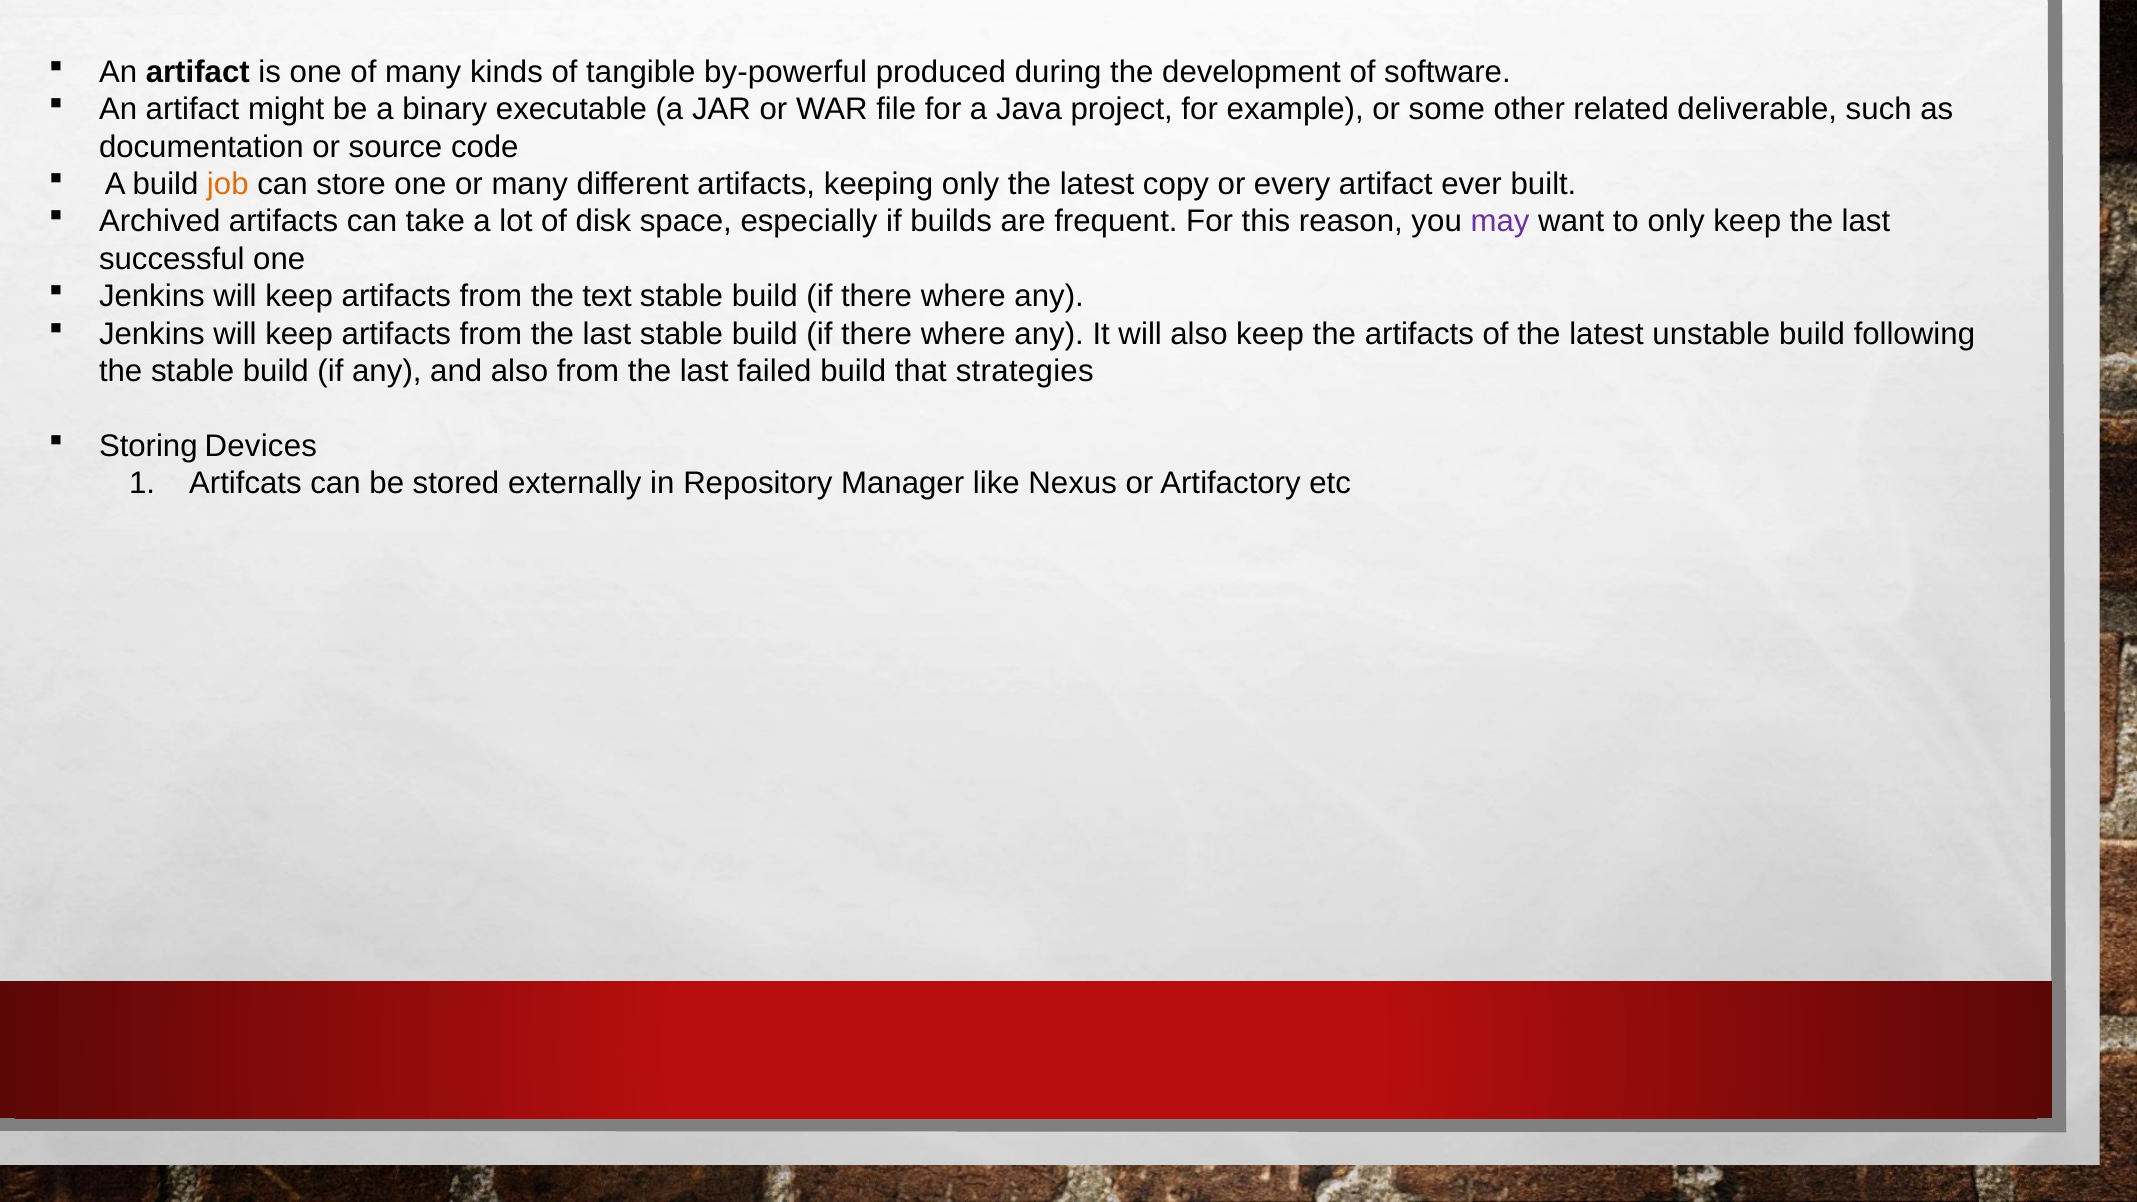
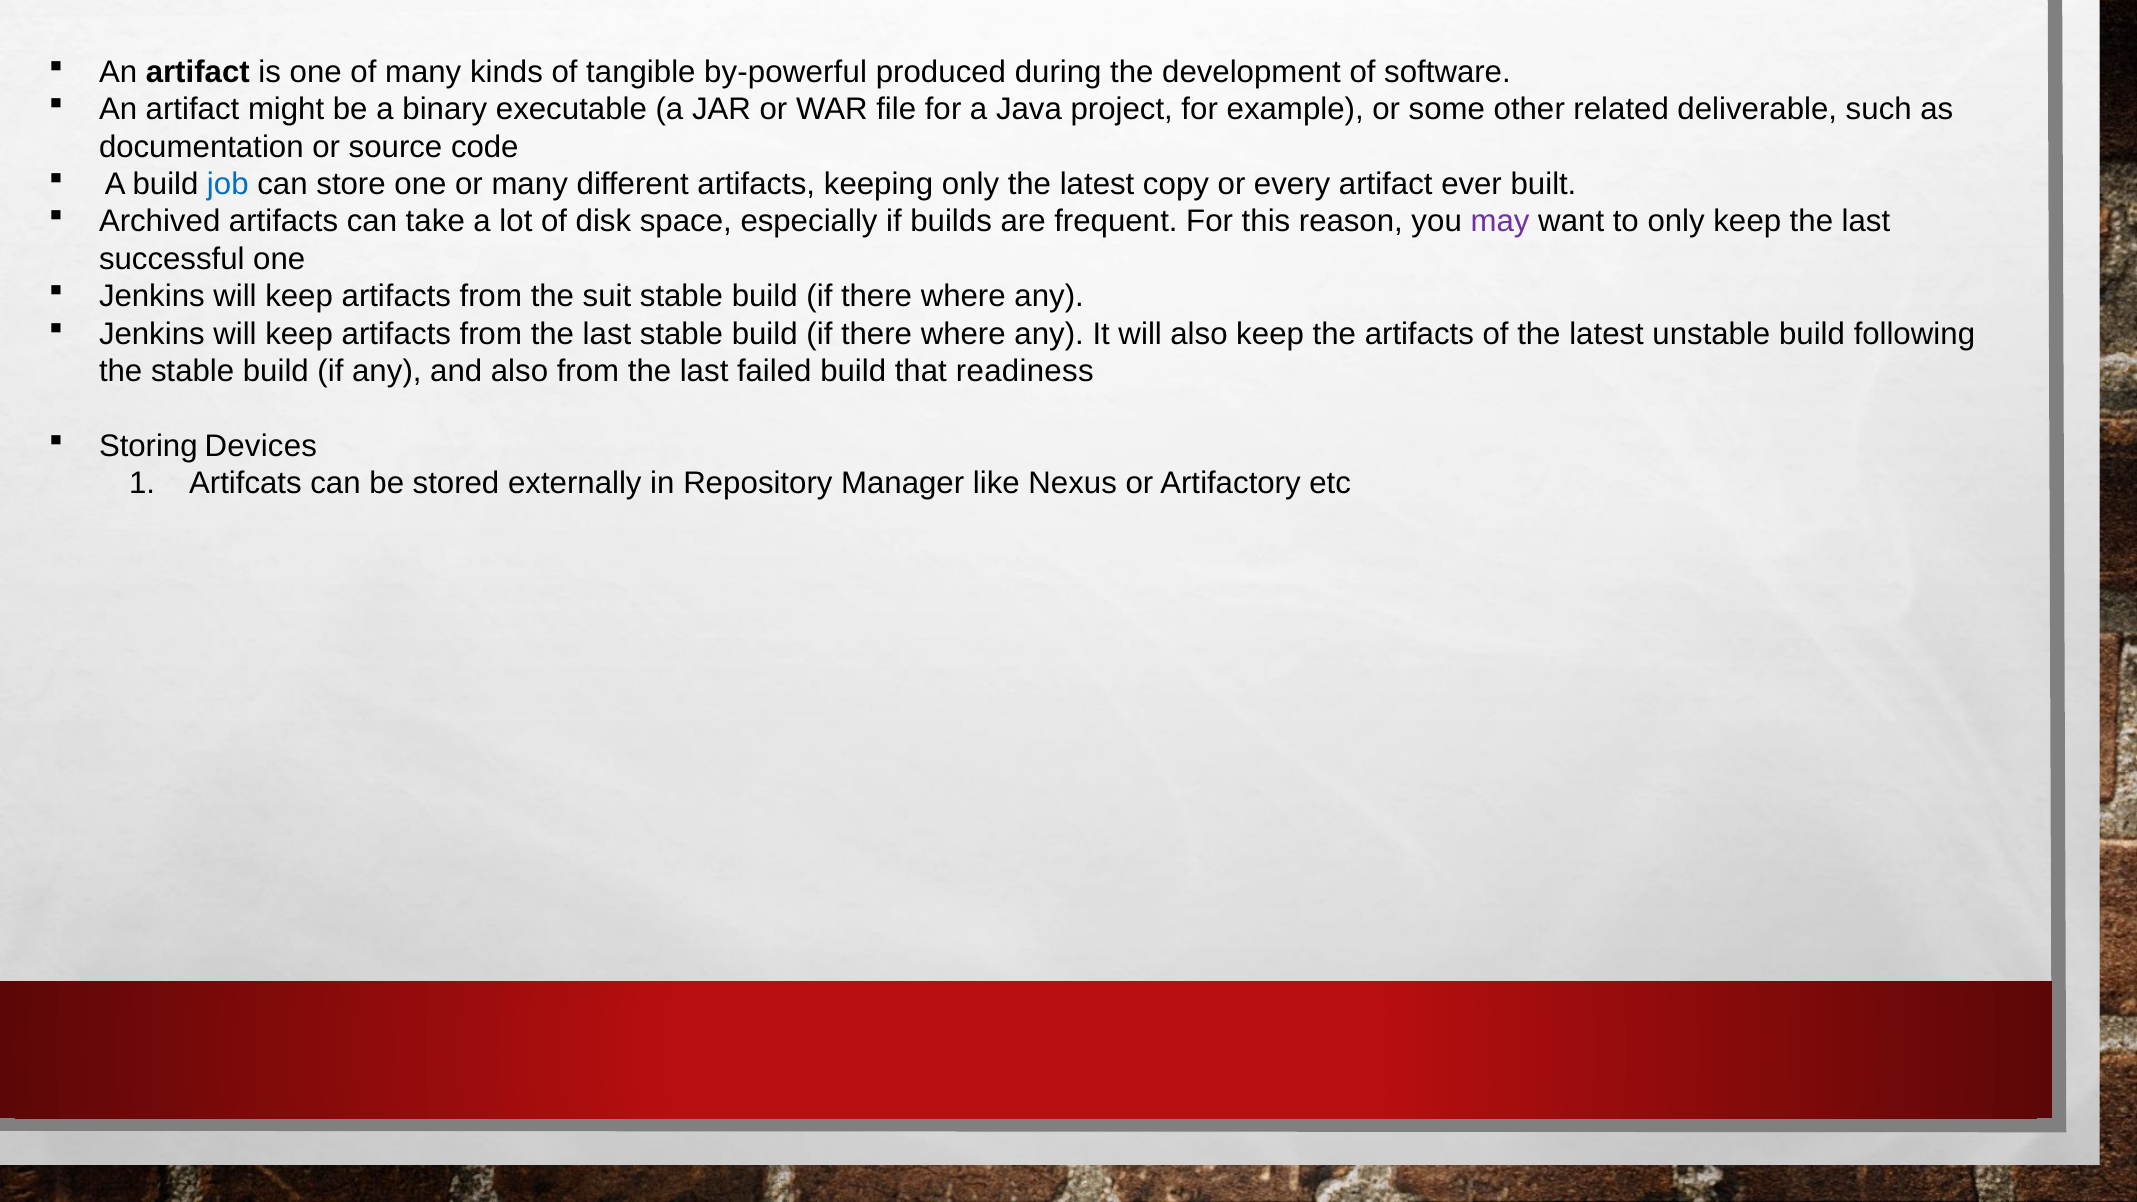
job colour: orange -> blue (228, 184)
text: text -> suit (607, 297)
strategies: strategies -> readiness (1025, 371)
